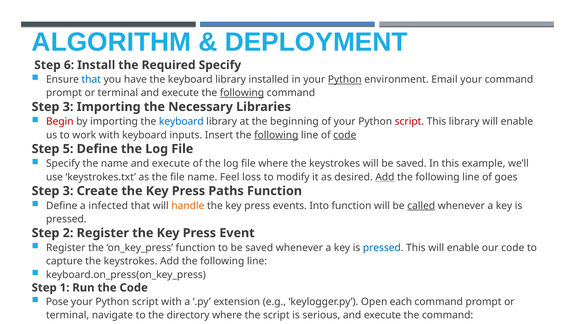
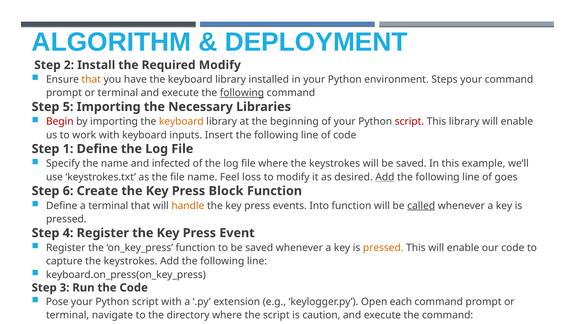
6: 6 -> 2 (69, 65)
Required Specify: Specify -> Modify (220, 65)
that colour: blue -> orange (91, 79)
Python underline: present -> none (345, 79)
Email: Email -> Steps (444, 79)
3: 3 -> 5 (68, 107)
keyboard colour: blue -> orange (181, 121)
following underline: present -> none (276, 135)
code underline: present -> none (345, 135)
5: 5 -> 1 (68, 149)
name and execute: execute -> infected (171, 163)
3: 3 -> 6 (68, 191)
Paths: Paths -> Block (226, 191)
a infected: infected -> terminal (108, 205)
2: 2 -> 4 (68, 233)
pressed colour: blue -> orange (383, 247)
1: 1 -> 3 (65, 287)
serious: serious -> caution (321, 315)
